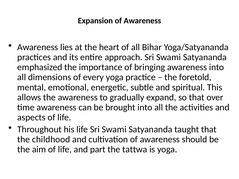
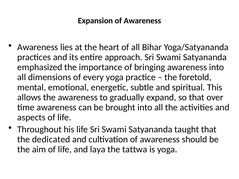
childhood: childhood -> dedicated (51, 140)
part: part -> laya (98, 150)
